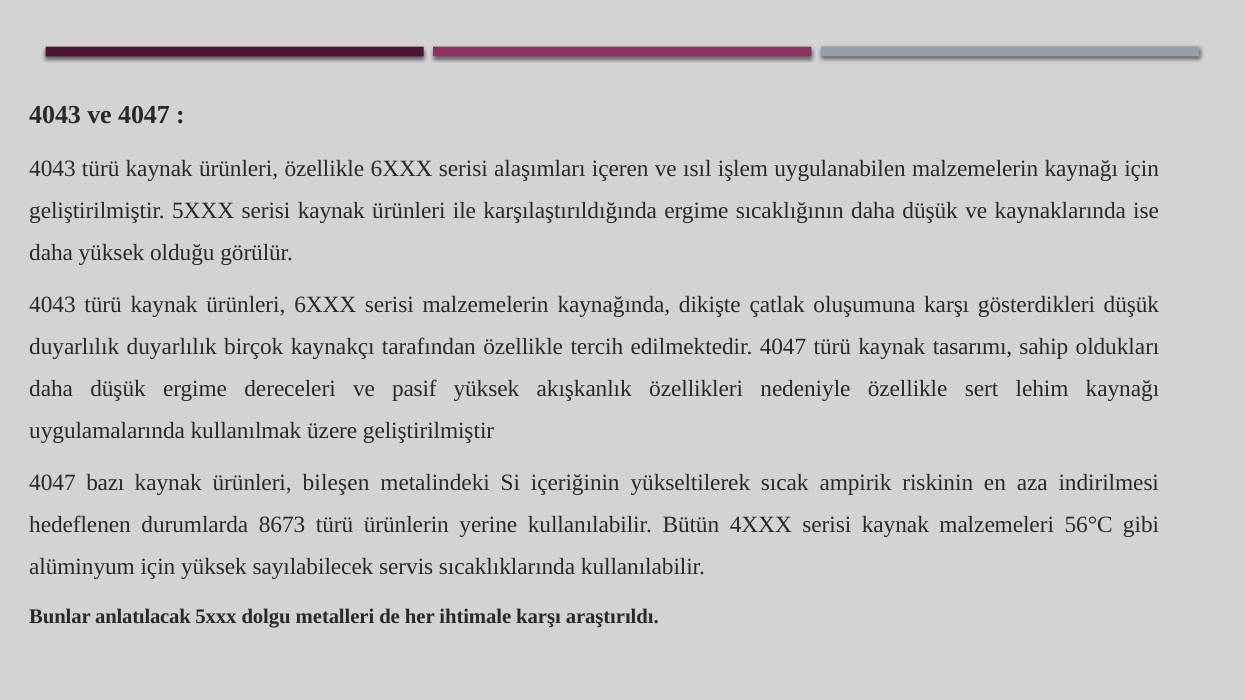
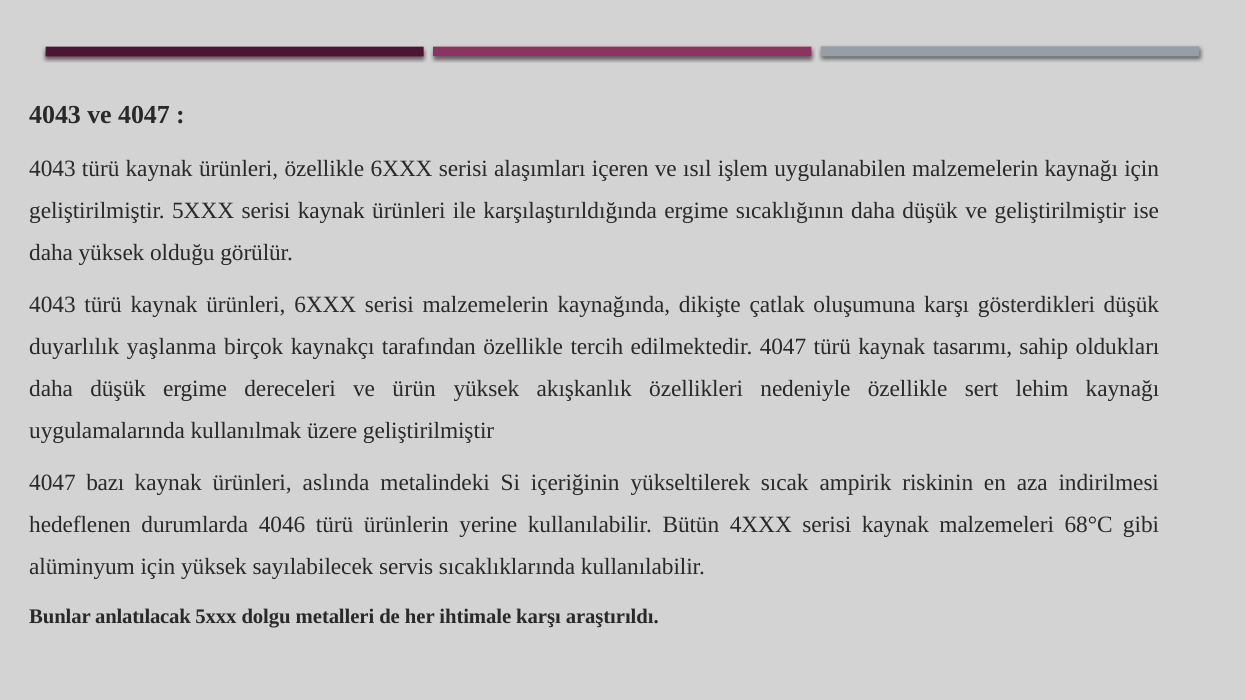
ve kaynaklarında: kaynaklarında -> geliştirilmiştir (1060, 211)
duyarlılık duyarlılık: duyarlılık -> yaşlanma (172, 347)
pasif: pasif -> ürün (414, 389)
bileşen: bileşen -> aslında (336, 483)
8673: 8673 -> 4046 (282, 525)
56°C: 56°C -> 68°C (1089, 525)
